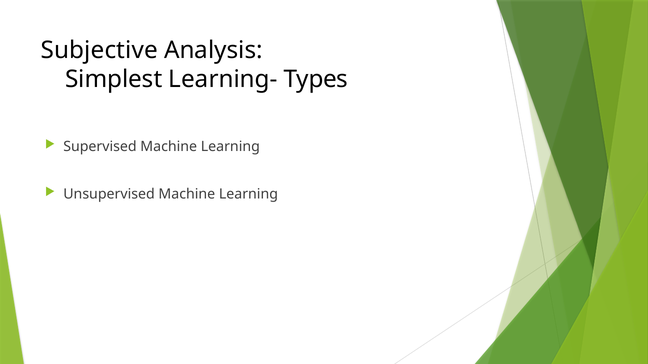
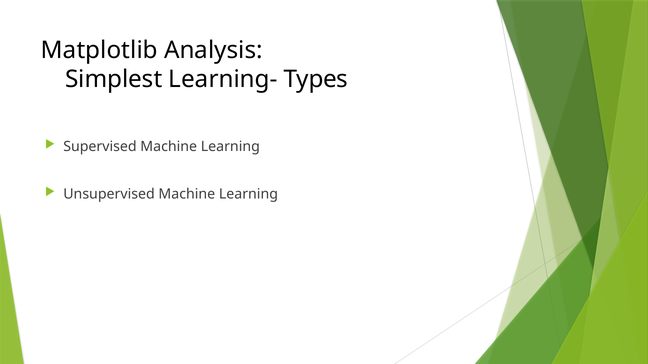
Subjective: Subjective -> Matplotlib (99, 50)
